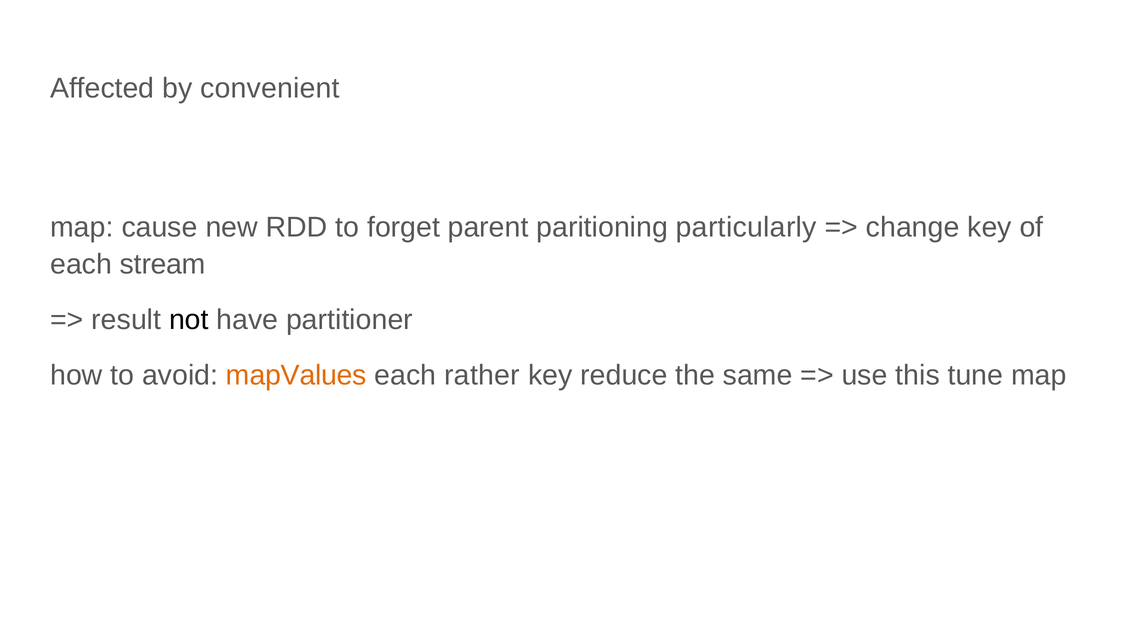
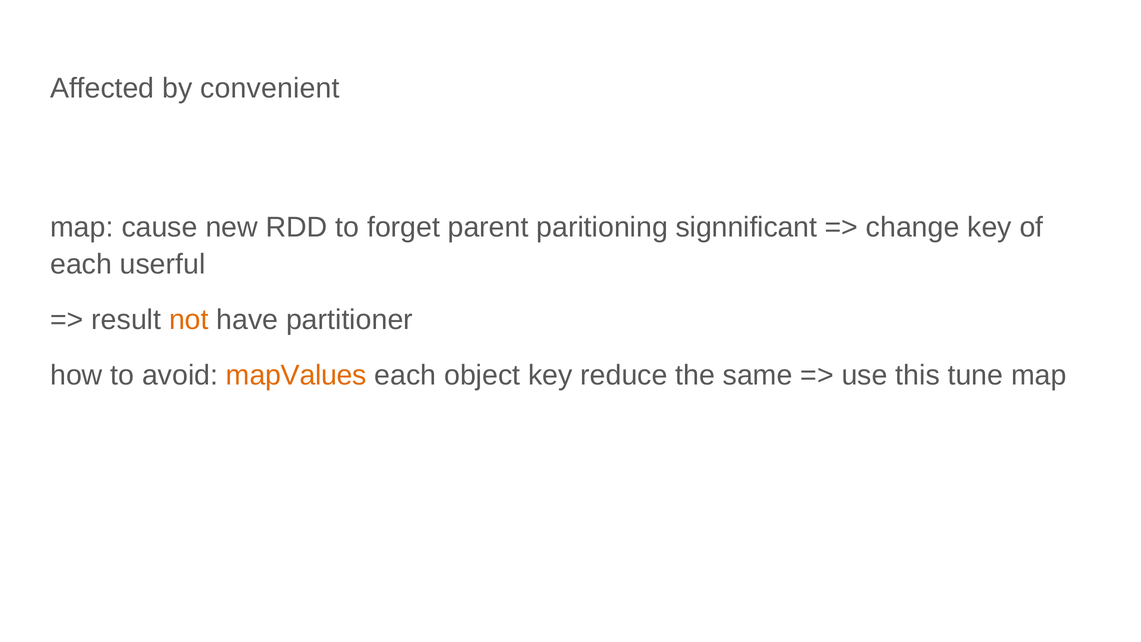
particularly: particularly -> signnificant (746, 227)
stream: stream -> userful (163, 264)
not colour: black -> orange (189, 320)
rather: rather -> object (482, 375)
